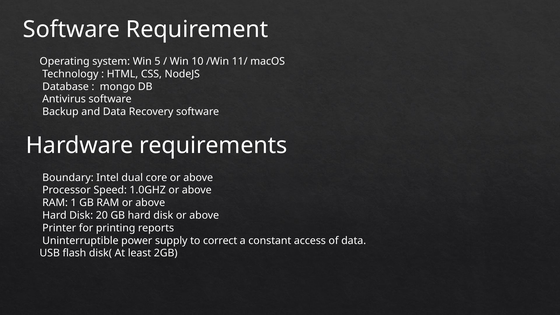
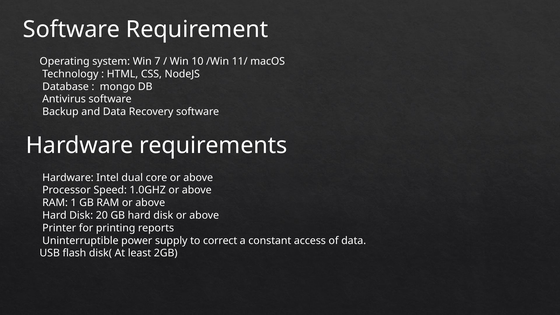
5: 5 -> 7 (157, 61)
Boundary: Boundary -> Hardware (68, 178)
